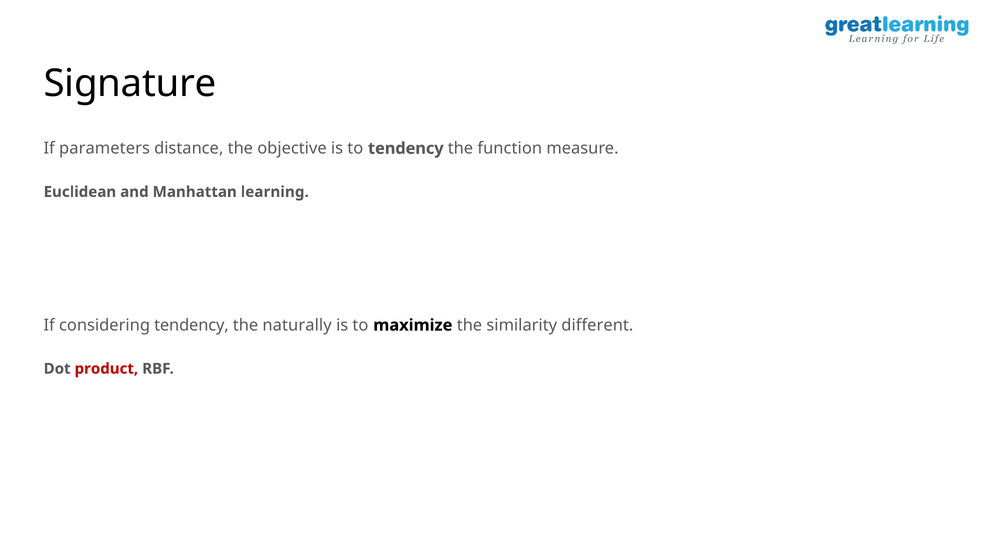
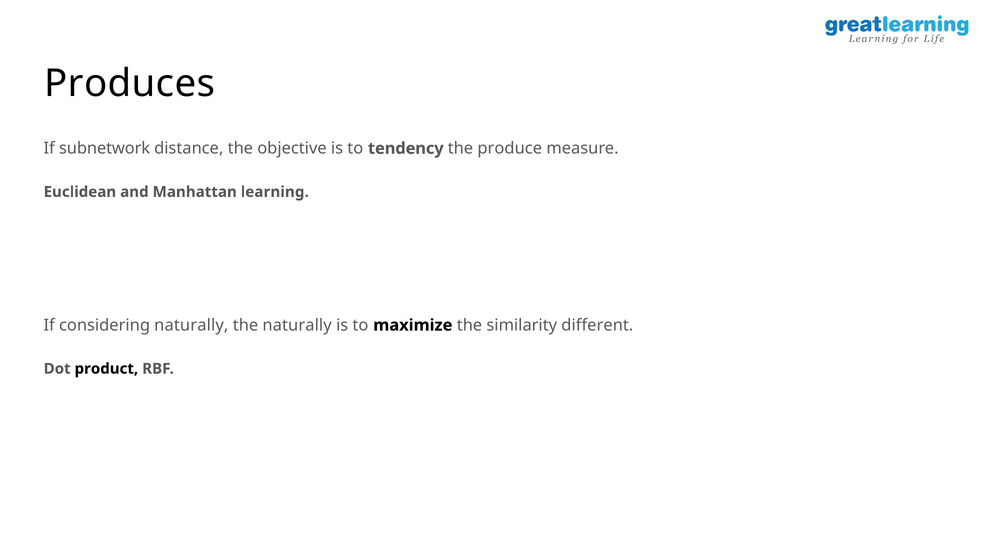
Signature: Signature -> Produces (130, 84)
parameters: parameters -> subnetwork (105, 149)
function: function -> produce (510, 149)
considering tendency: tendency -> naturally (191, 325)
product colour: red -> black (106, 369)
